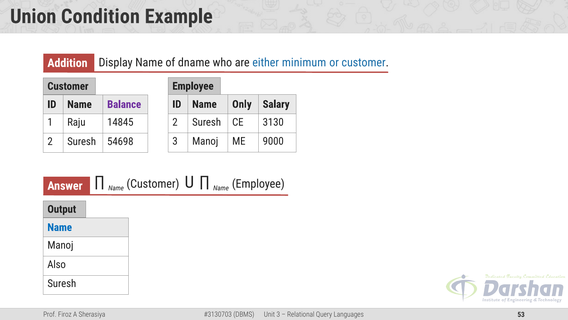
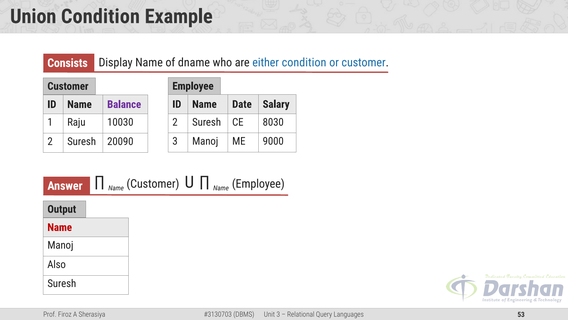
Addition: Addition -> Consists (68, 63)
either minimum: minimum -> condition (304, 63)
Only: Only -> Date (242, 104)
3130: 3130 -> 8030 (273, 122)
14845: 14845 -> 10030 (120, 122)
54698: 54698 -> 20090 (120, 141)
Name colour: blue -> red (60, 227)
